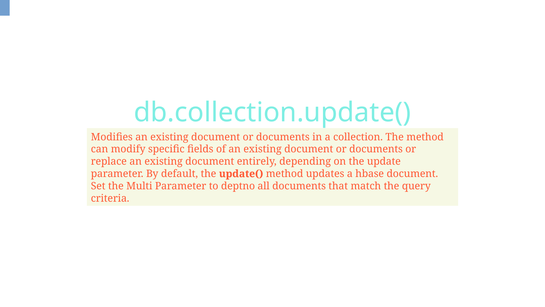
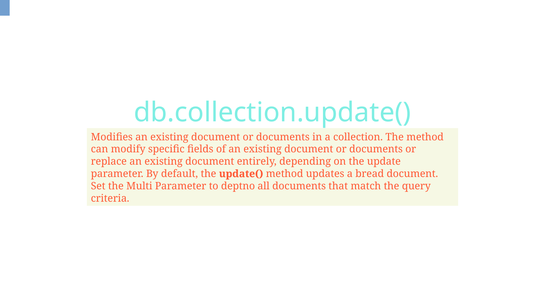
hbase: hbase -> bread (370, 174)
